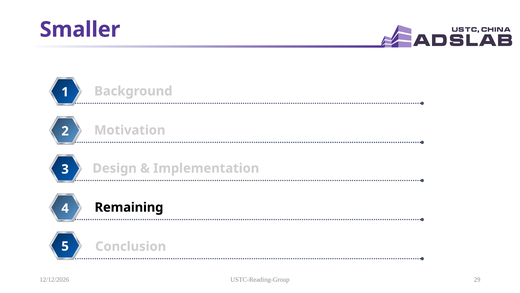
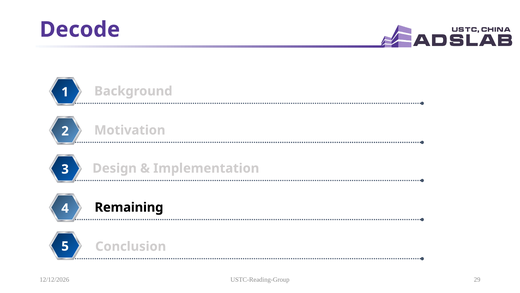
Smaller: Smaller -> Decode (80, 30)
